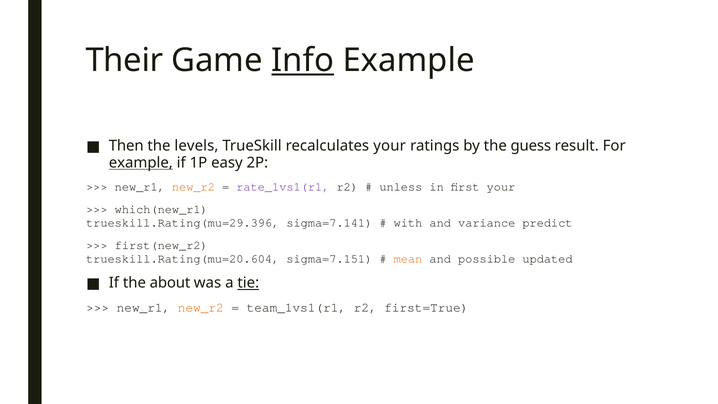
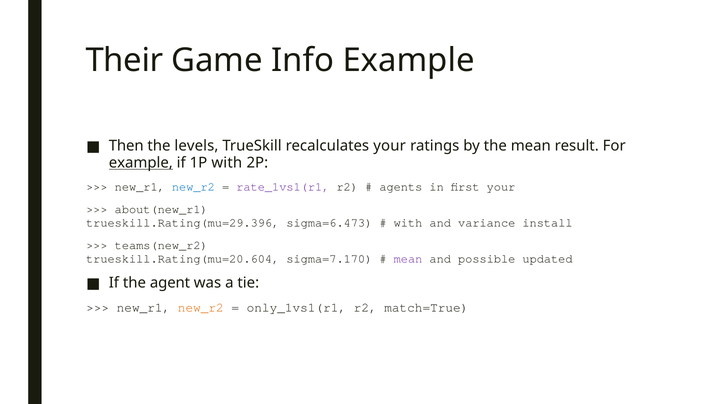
Info underline: present -> none (303, 60)
the guess: guess -> mean (531, 146)
1P easy: easy -> with (227, 163)
new_r2 colour: orange -> blue (193, 187)
unless: unless -> agents (401, 187)
which(new_r1: which(new_r1 -> about(new_r1 (161, 209)
sigma=7.141: sigma=7.141 -> sigma=6.473 (329, 223)
predict: predict -> install (548, 223)
first(new_r2: first(new_r2 -> teams(new_r2 (161, 245)
sigma=7.151: sigma=7.151 -> sigma=7.170 (329, 259)
mean colour: orange -> purple (408, 259)
about: about -> agent (170, 283)
tie underline: present -> none (248, 283)
team_1vs1(r1: team_1vs1(r1 -> only_1vs1(r1 (296, 308)
first=True: first=True -> match=True (426, 308)
